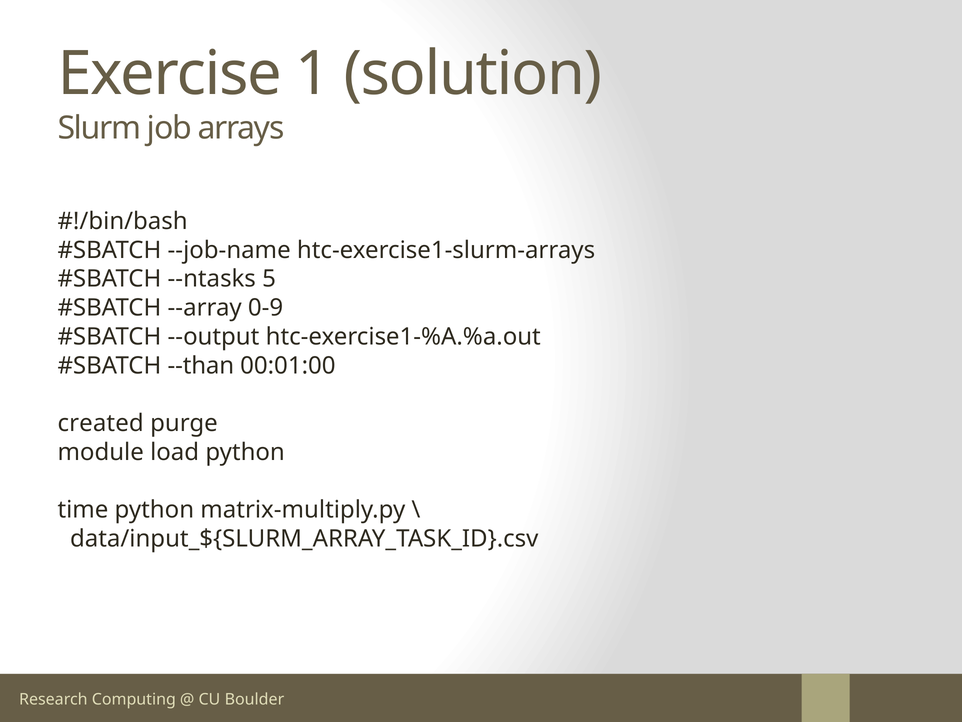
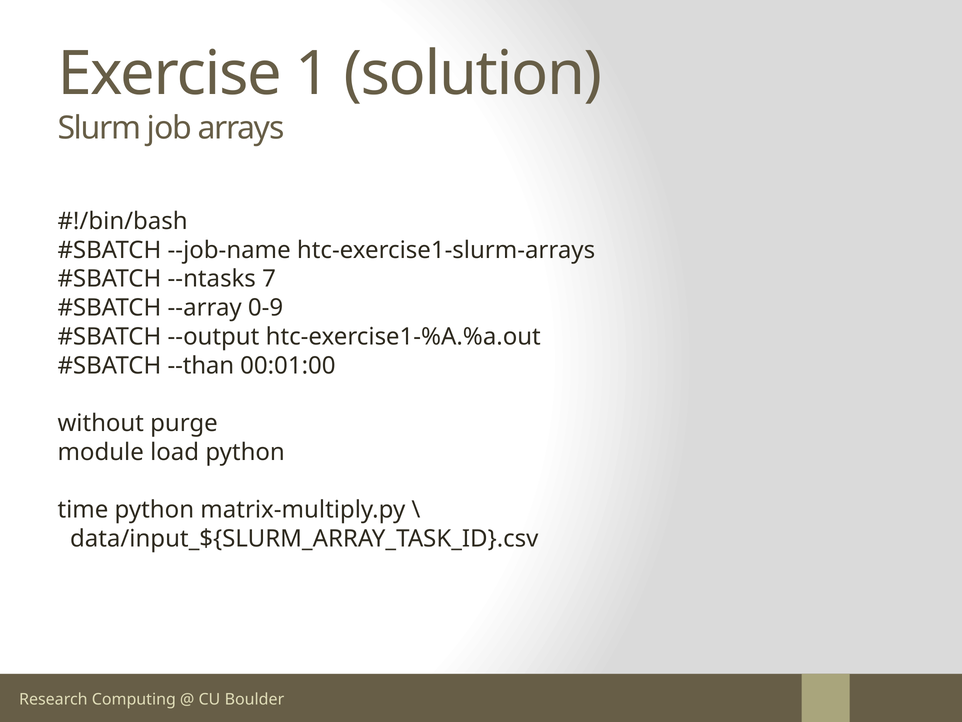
5: 5 -> 7 (269, 279)
created: created -> without (101, 423)
